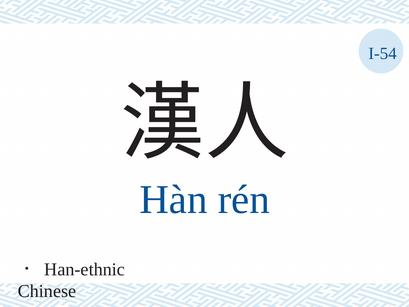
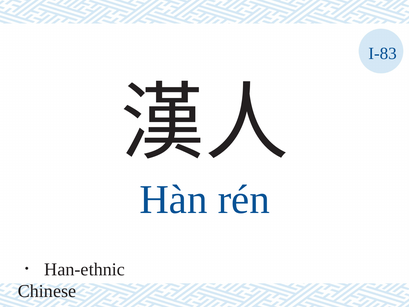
I-54: I-54 -> I-83 (383, 54)
